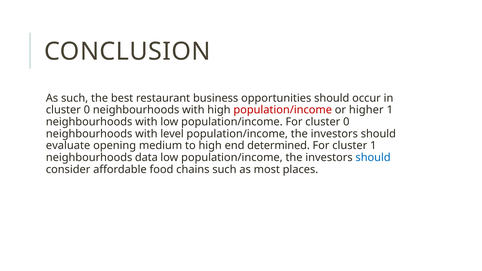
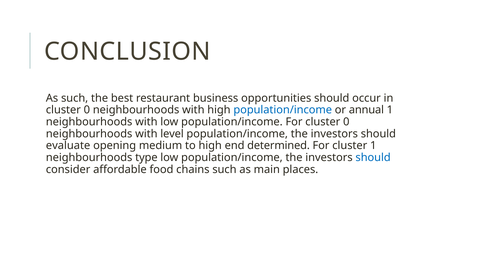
population/income colour: red -> blue (283, 110)
higher: higher -> annual (366, 110)
data: data -> type (146, 158)
most: most -> main (267, 170)
